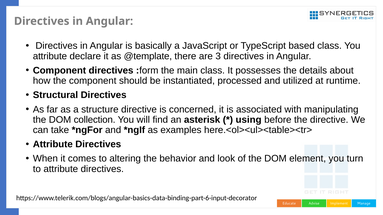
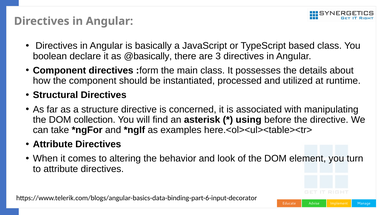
attribute: attribute -> boolean (50, 56)
@template: @template -> @basically (148, 56)
